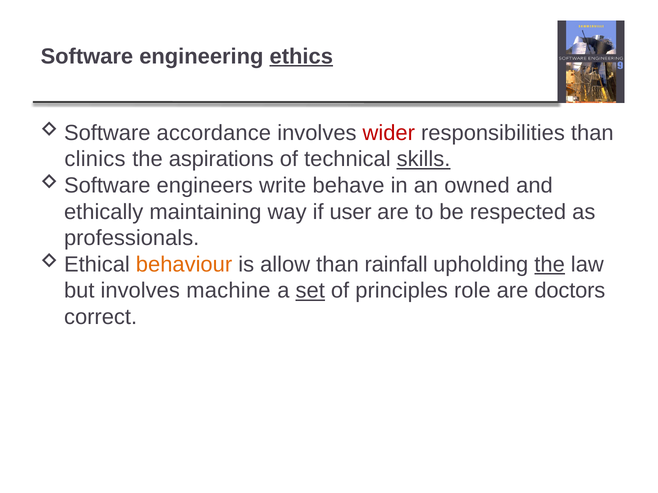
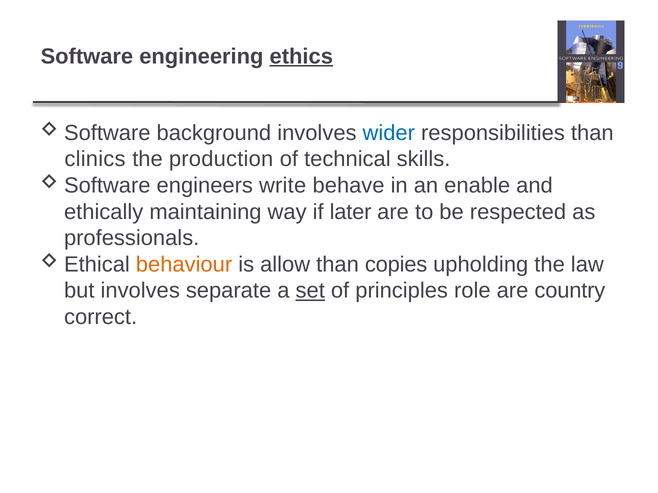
accordance: accordance -> background (214, 133)
wider colour: red -> blue (389, 133)
aspirations: aspirations -> production (221, 159)
skills underline: present -> none (424, 159)
owned: owned -> enable (477, 186)
user: user -> later (351, 212)
rainfall: rainfall -> copies (396, 265)
the underline: present -> none (550, 265)
machine: machine -> separate (229, 291)
doctors: doctors -> country (570, 291)
